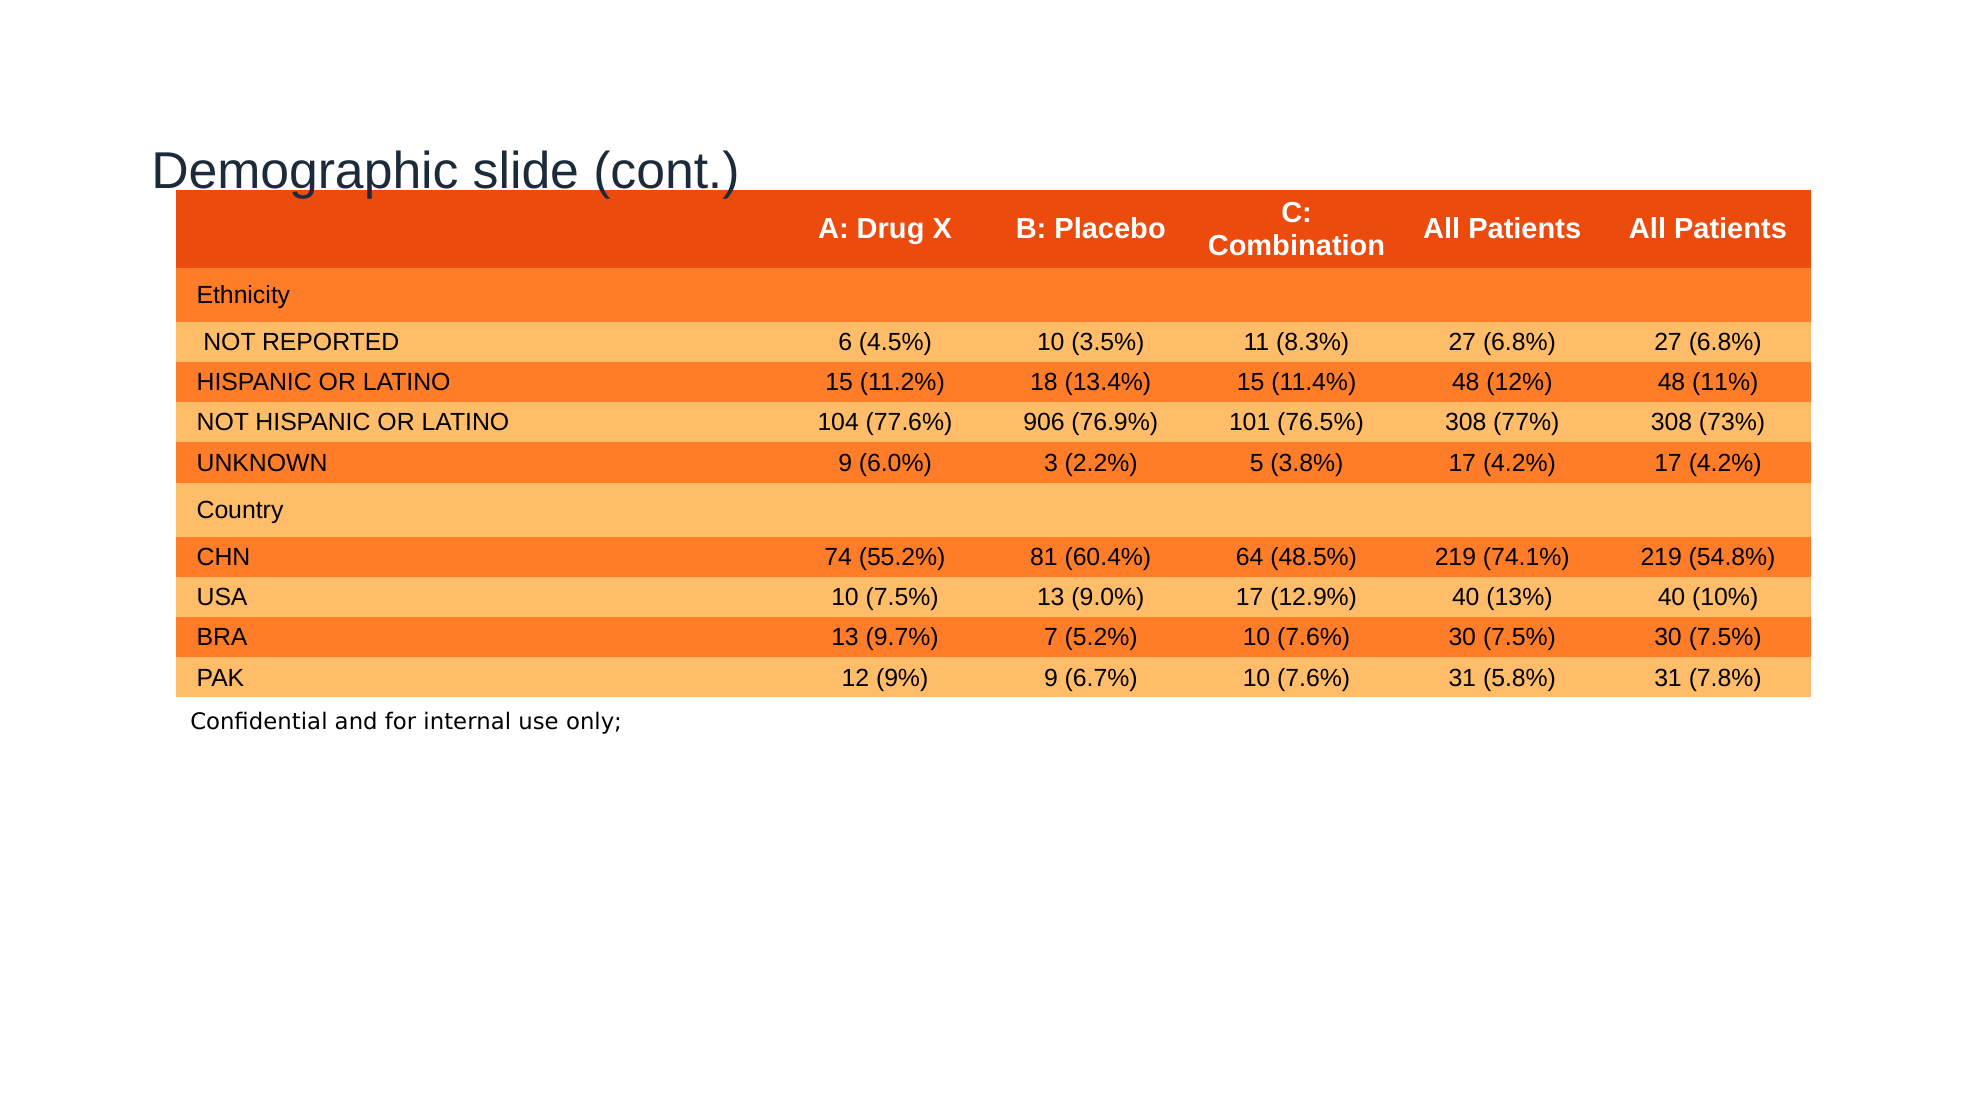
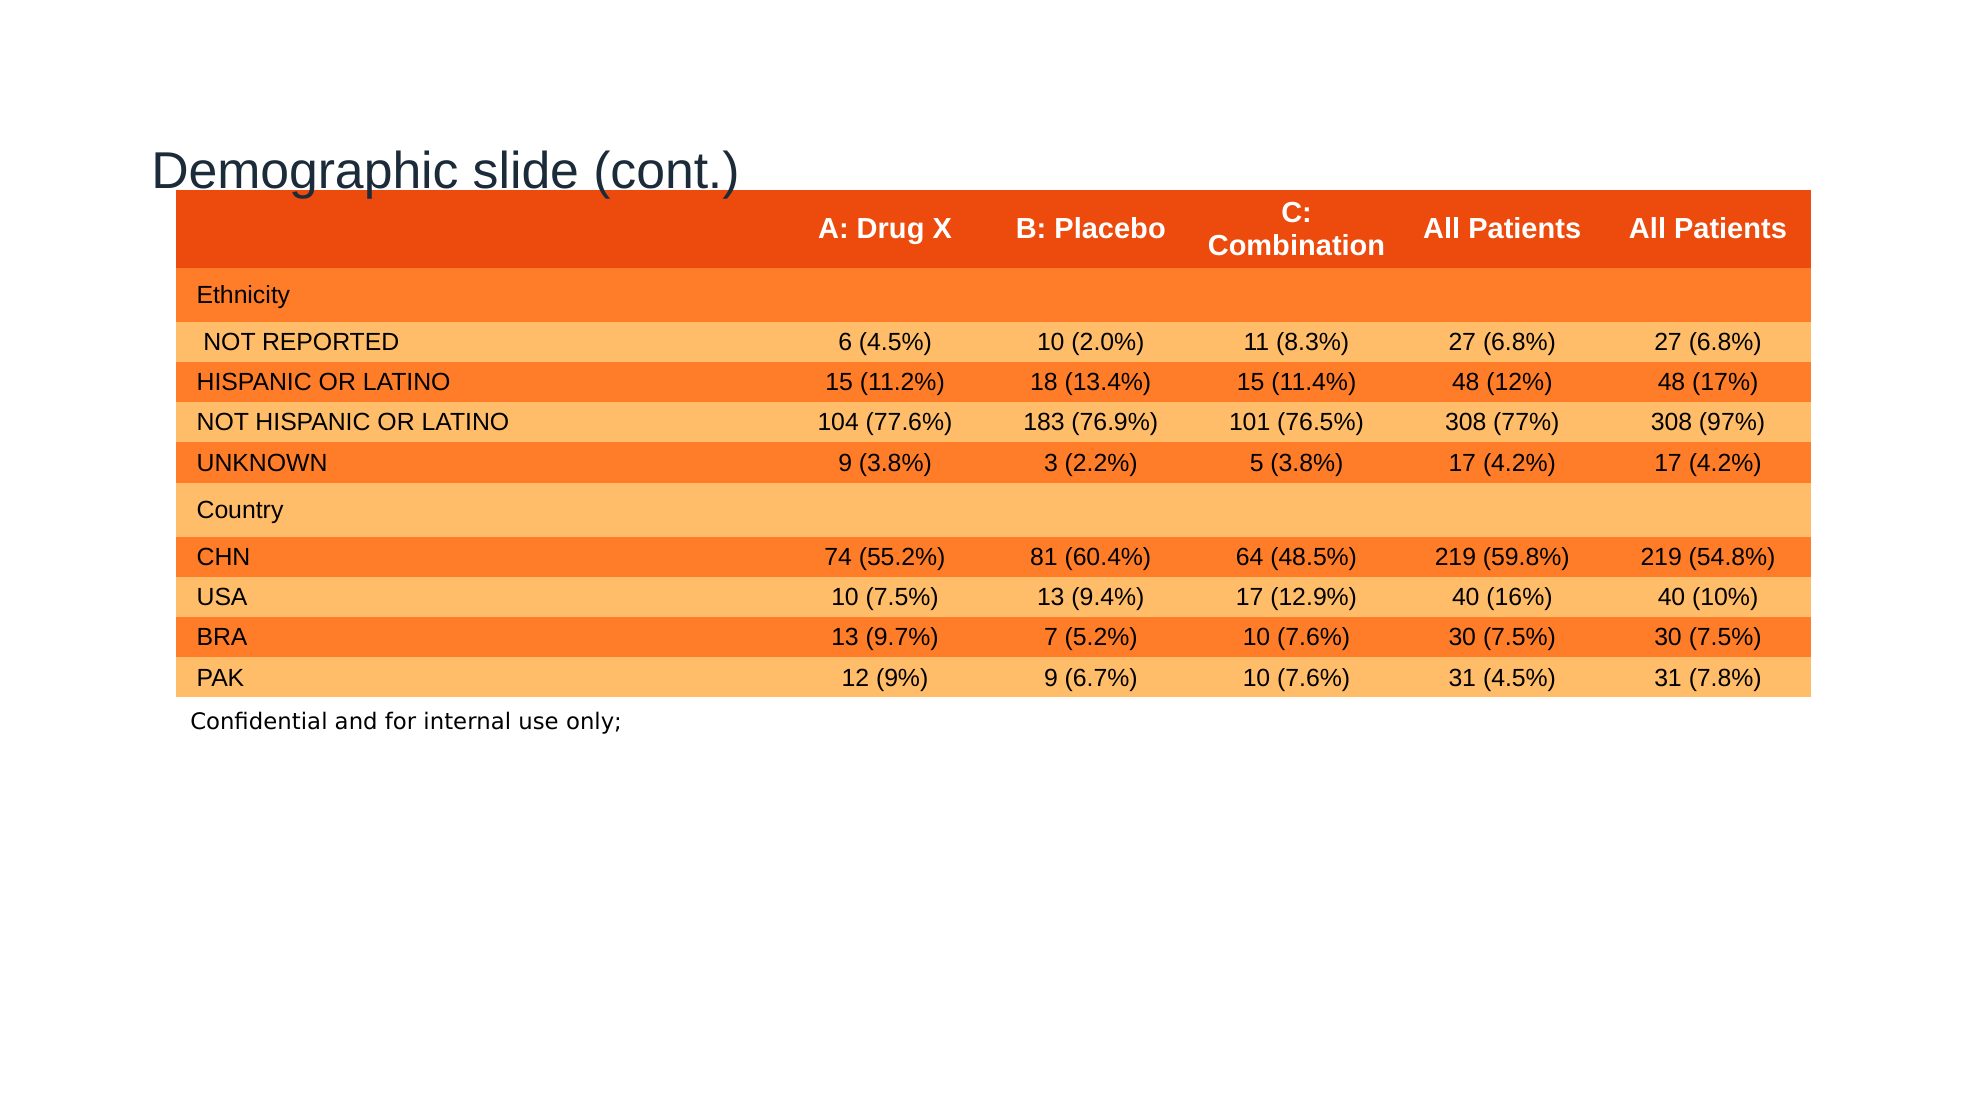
3.5%: 3.5% -> 2.0% (1108, 342)
11%: 11% -> 17% (1725, 382)
906: 906 -> 183 (1044, 423)
73%: 73% -> 97% (1732, 423)
9 6.0%: 6.0% -> 3.8% (895, 463)
74.1%: 74.1% -> 59.8% (1526, 557)
9.0%: 9.0% -> 9.4% (1108, 597)
13%: 13% -> 16% (1520, 597)
31 5.8%: 5.8% -> 4.5% (1520, 678)
